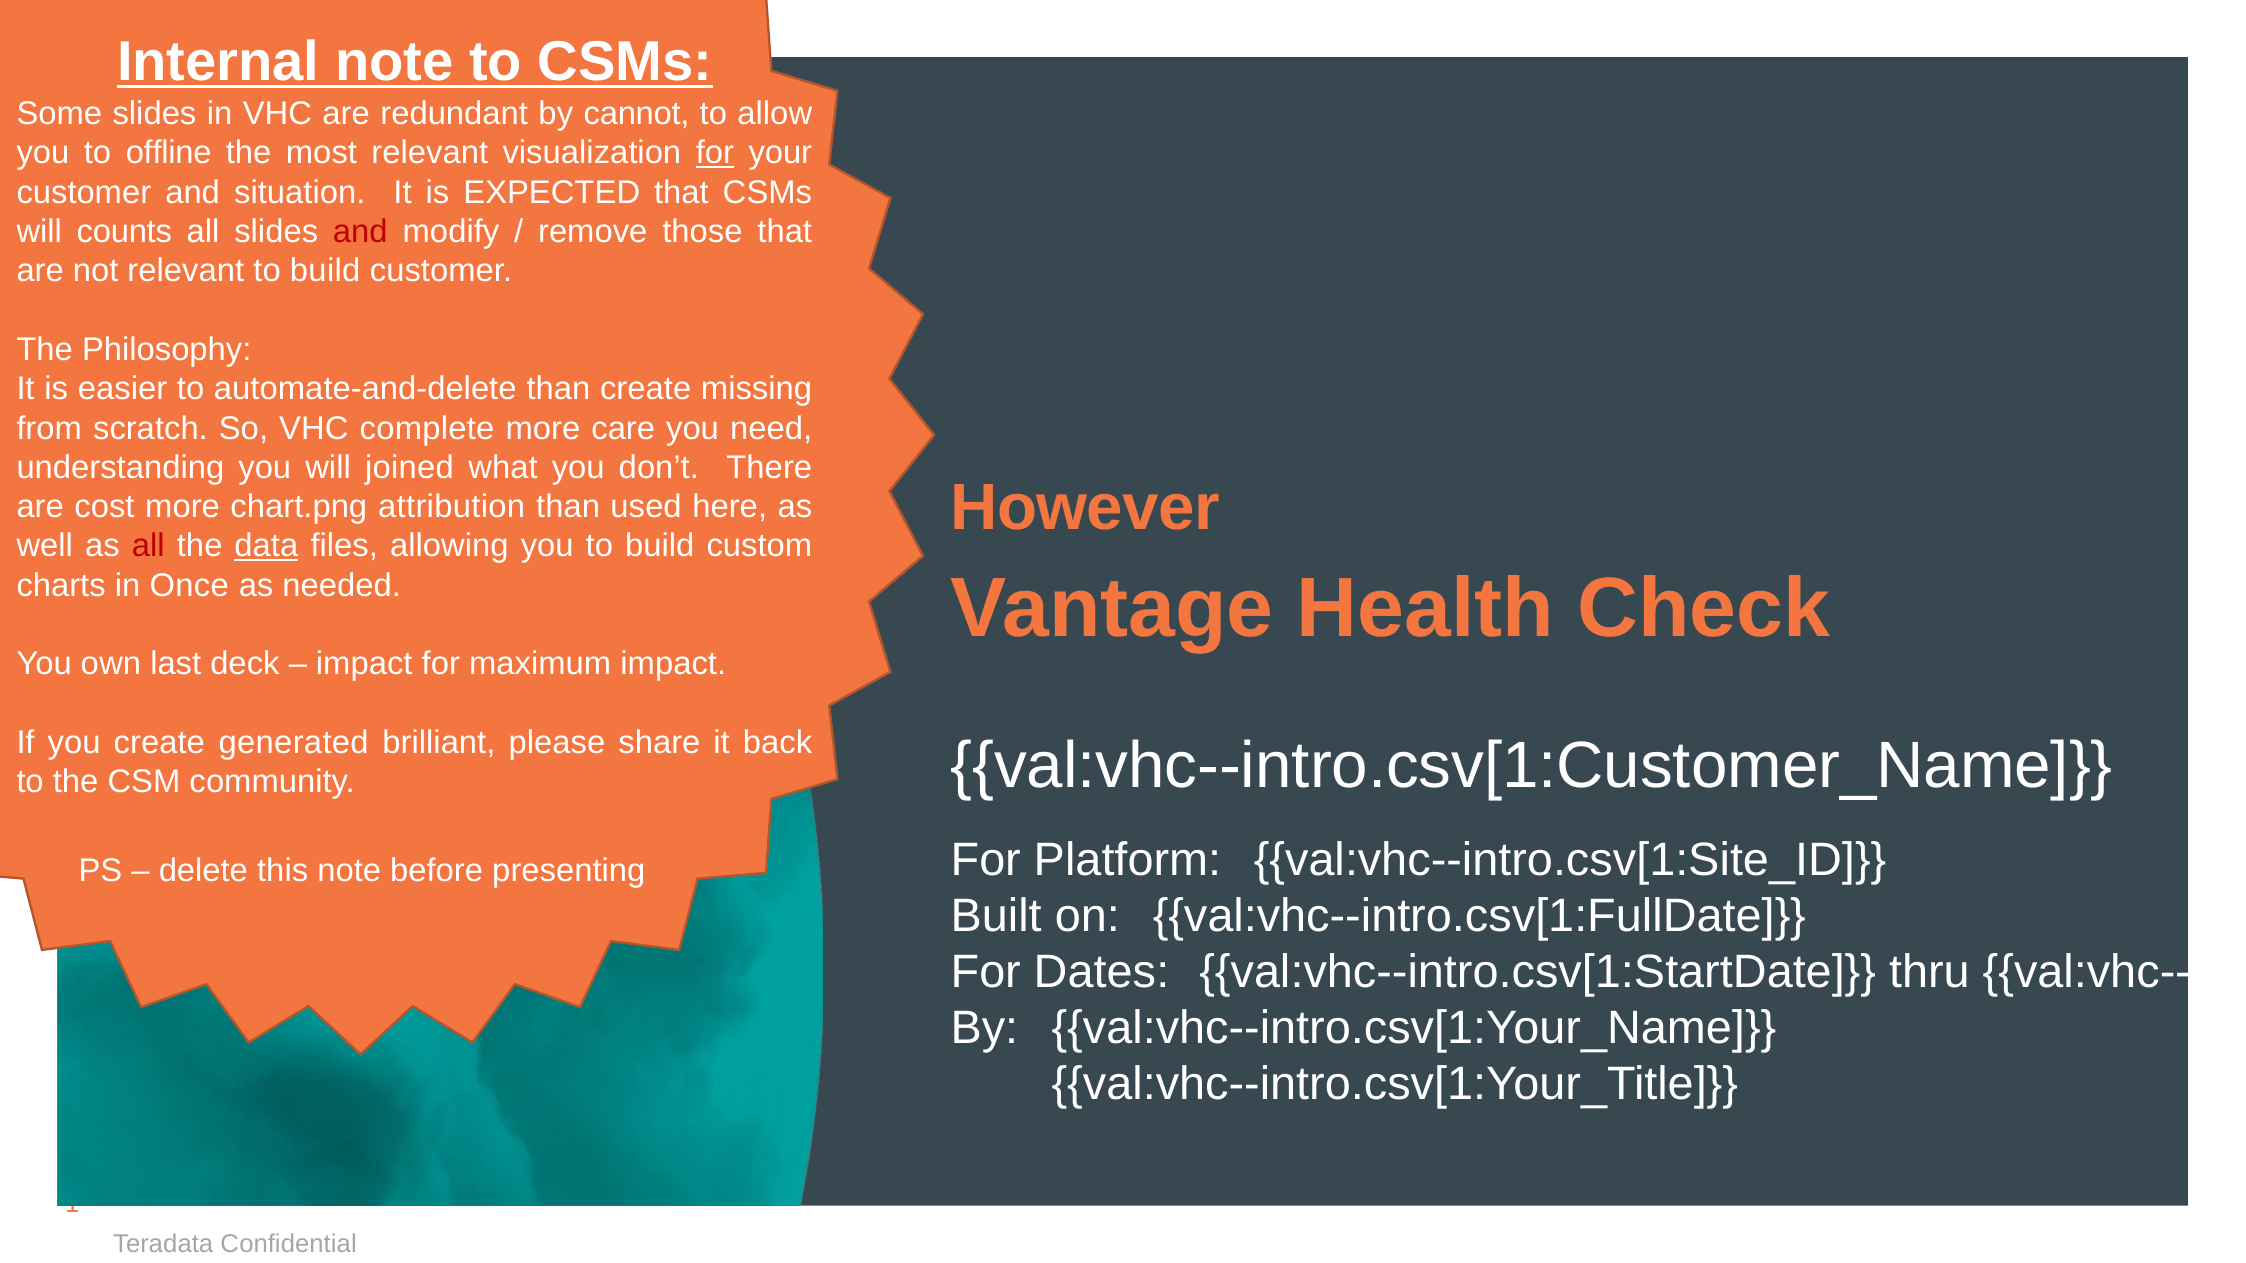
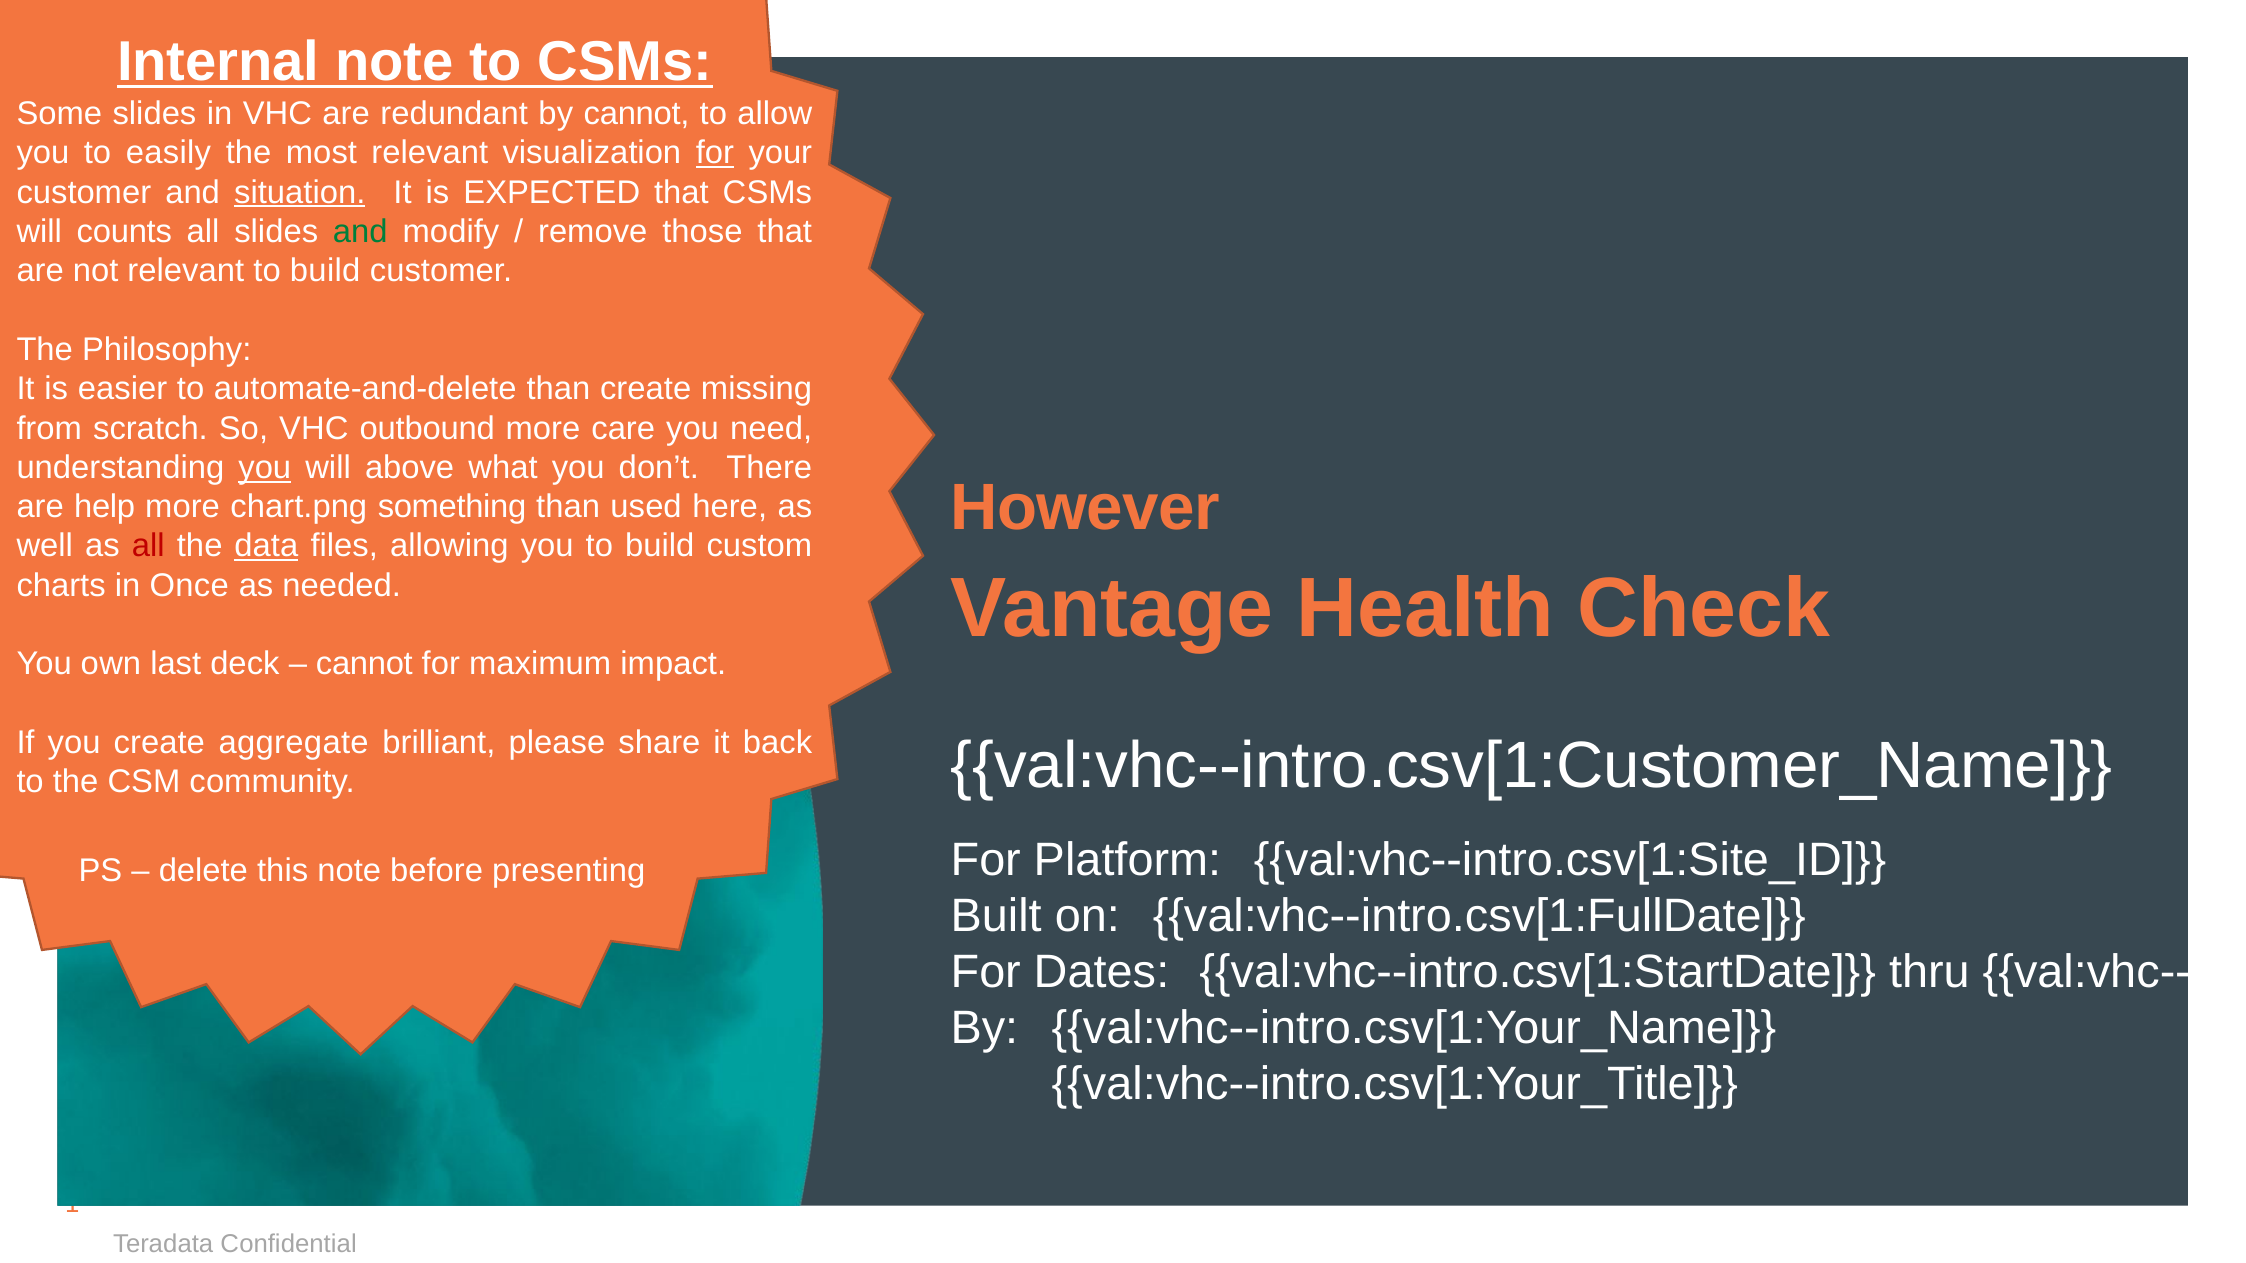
offline: offline -> easily (168, 153)
situation underline: none -> present (300, 192)
and colour: red -> green (360, 232)
complete: complete -> outbound (427, 428)
you underline: none -> present (265, 468)
joined: joined -> above (410, 468)
cost: cost -> help (105, 507)
attribution: attribution -> something (452, 507)
impact: impact -> cannot (364, 664)
generated: generated -> aggregate (294, 743)
